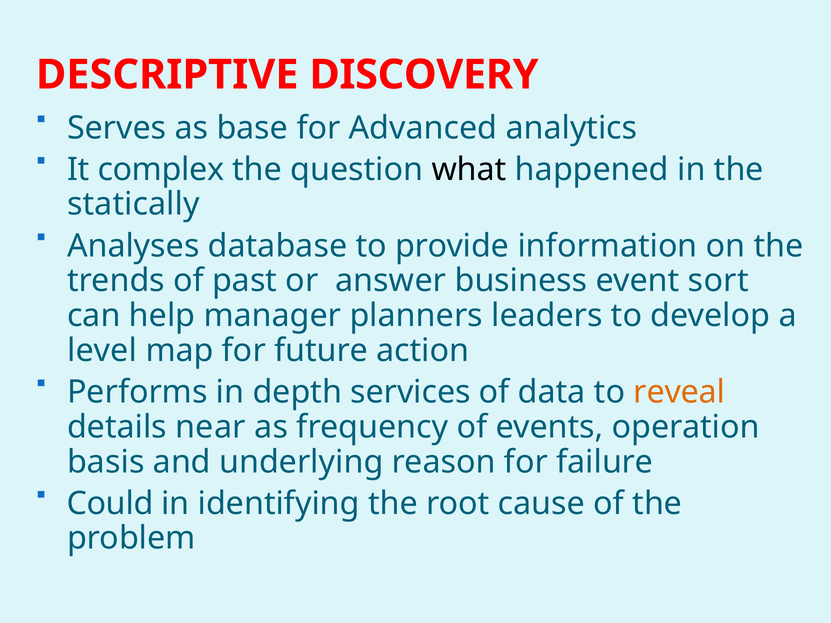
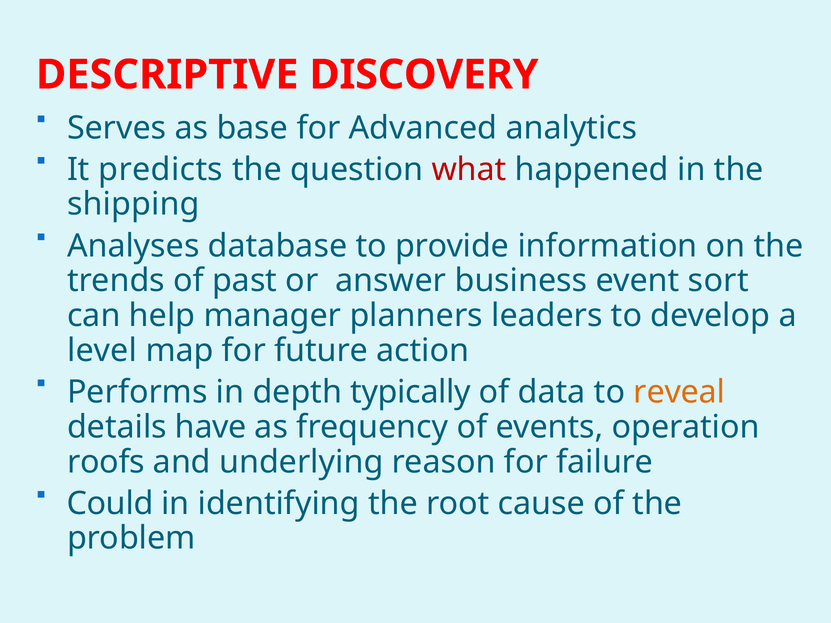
complex: complex -> predicts (161, 170)
what colour: black -> red (469, 170)
statically: statically -> shipping (133, 204)
services: services -> typically (411, 392)
near: near -> have (211, 427)
basis: basis -> roofs (106, 462)
